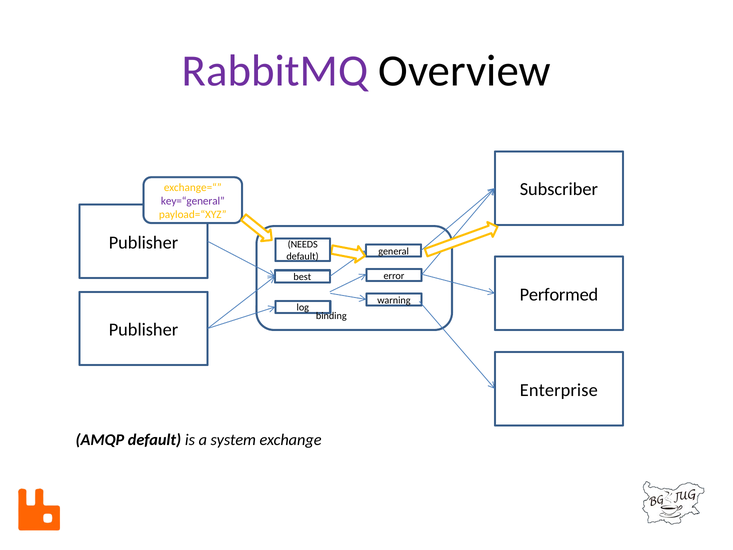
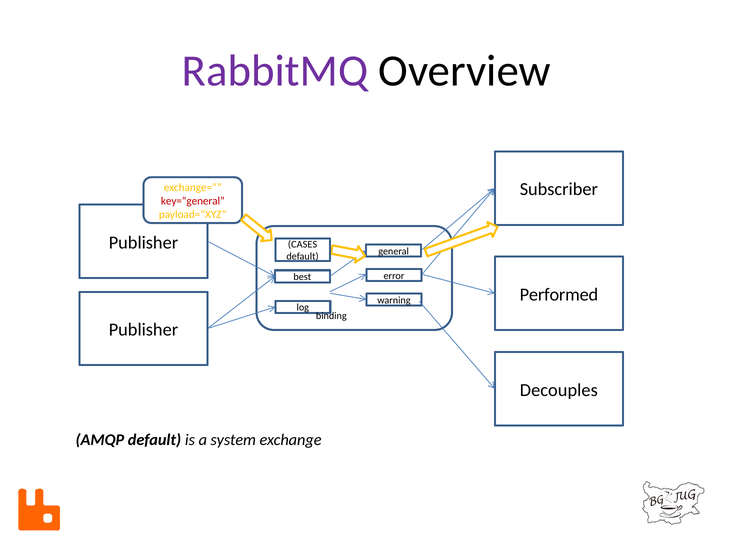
key=“general colour: purple -> red (193, 201)
NEEDS: NEEDS -> CASES (303, 244)
Enterprise: Enterprise -> Decouples (559, 390)
